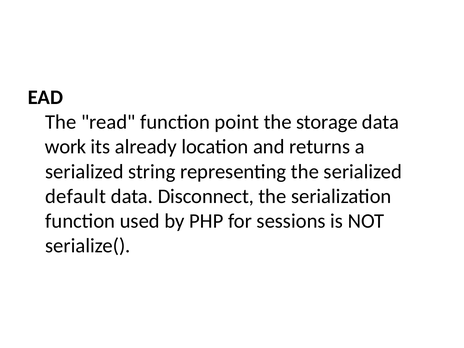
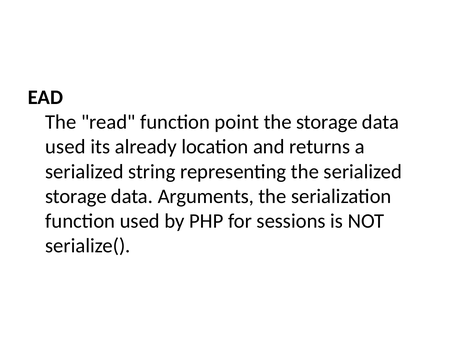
work: work -> used (65, 147)
default: default -> storage (76, 196)
Disconnect: Disconnect -> Arguments (206, 196)
